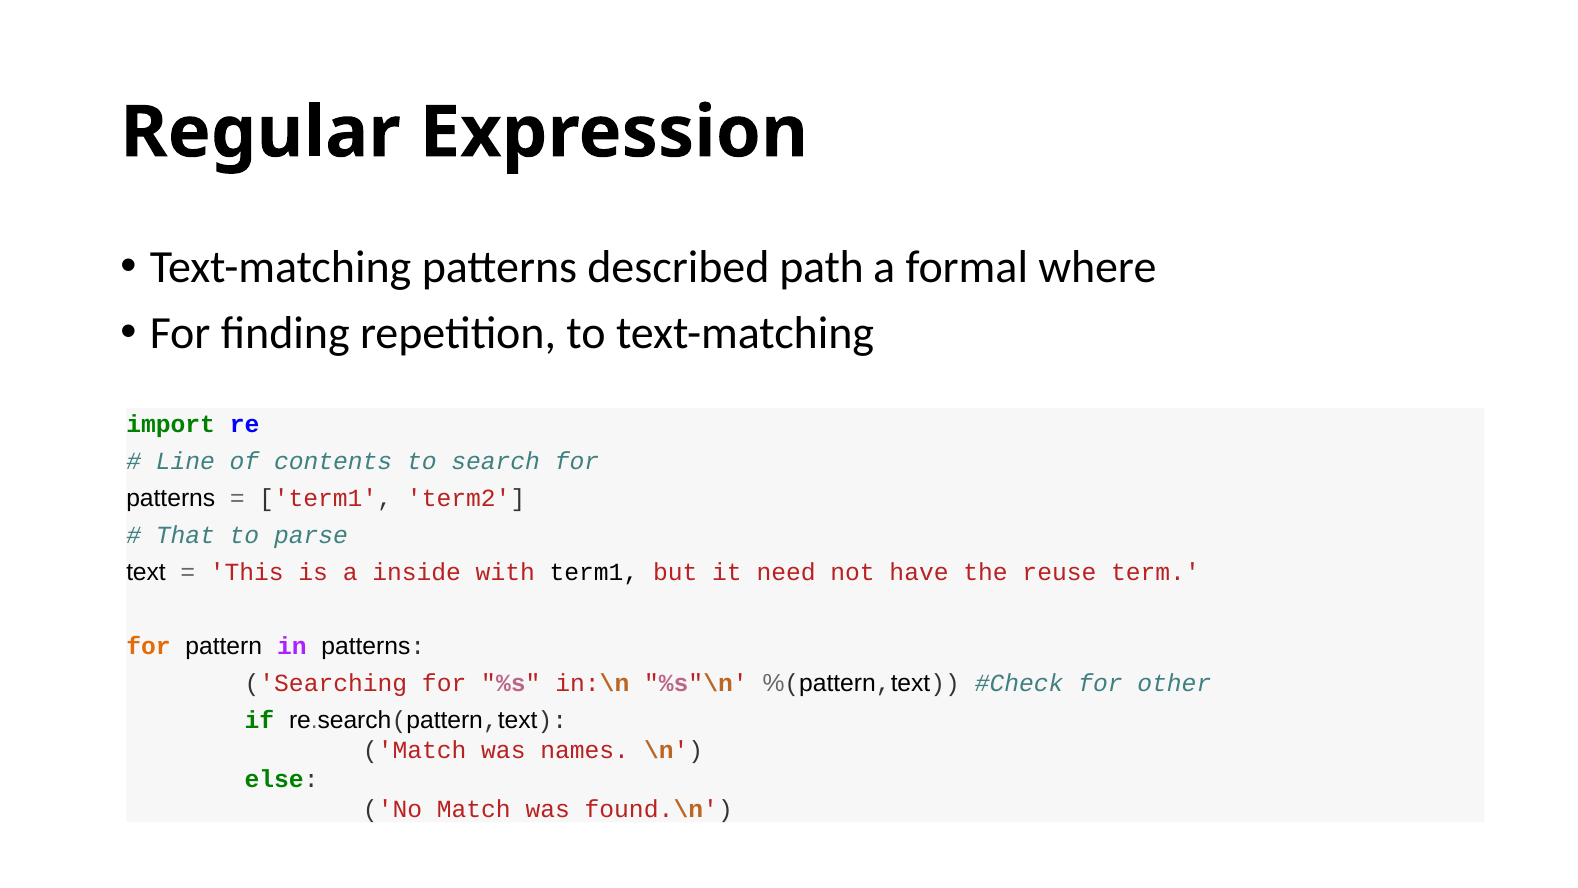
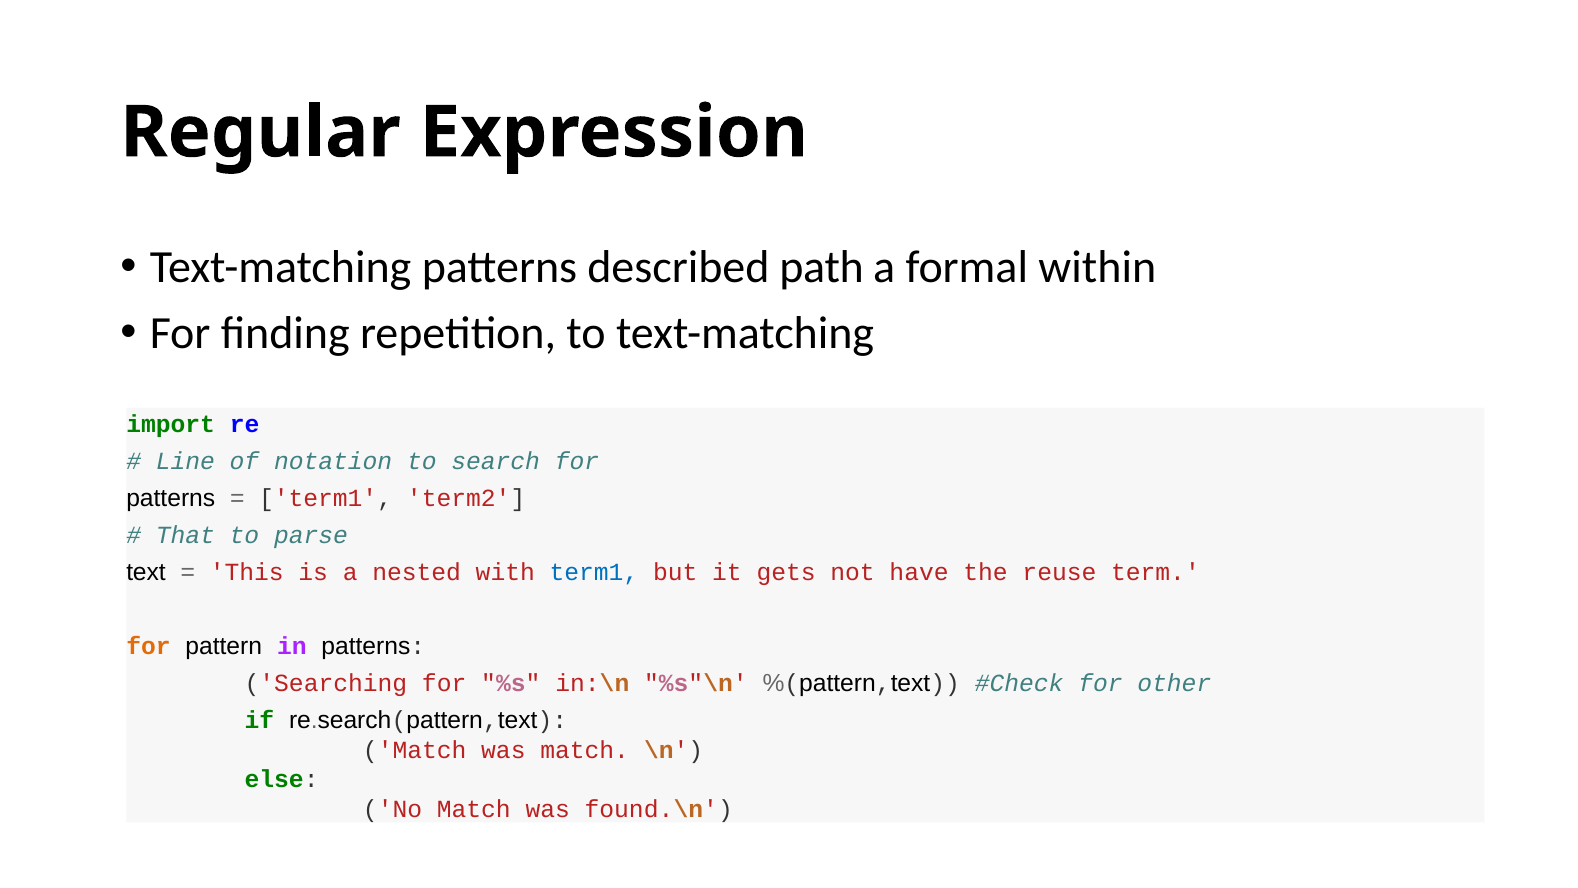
where: where -> within (1097, 267)
contents: contents -> notation (333, 461)
inside: inside -> nested (417, 572)
term1 colour: black -> blue (594, 572)
need: need -> gets (786, 572)
was names: names -> match (585, 750)
